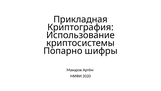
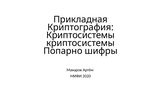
Использование: Использование -> Криптосистемы (81, 35)
